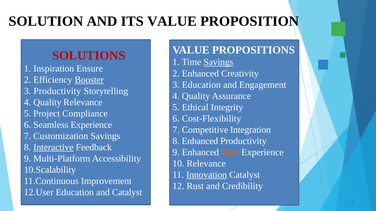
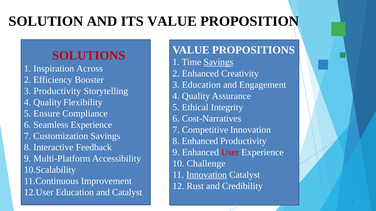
Ensure: Ensure -> Across (90, 69)
Booster underline: present -> none (89, 80)
Quality Relevance: Relevance -> Flexibility (83, 102)
Project: Project -> Ensure (47, 114)
Cost-Flexibility: Cost-Flexibility -> Cost-Narratives (212, 119)
Competitive Integration: Integration -> Innovation (250, 130)
Interactive underline: present -> none (53, 148)
User colour: orange -> red (230, 153)
10 Relevance: Relevance -> Challenge (206, 164)
